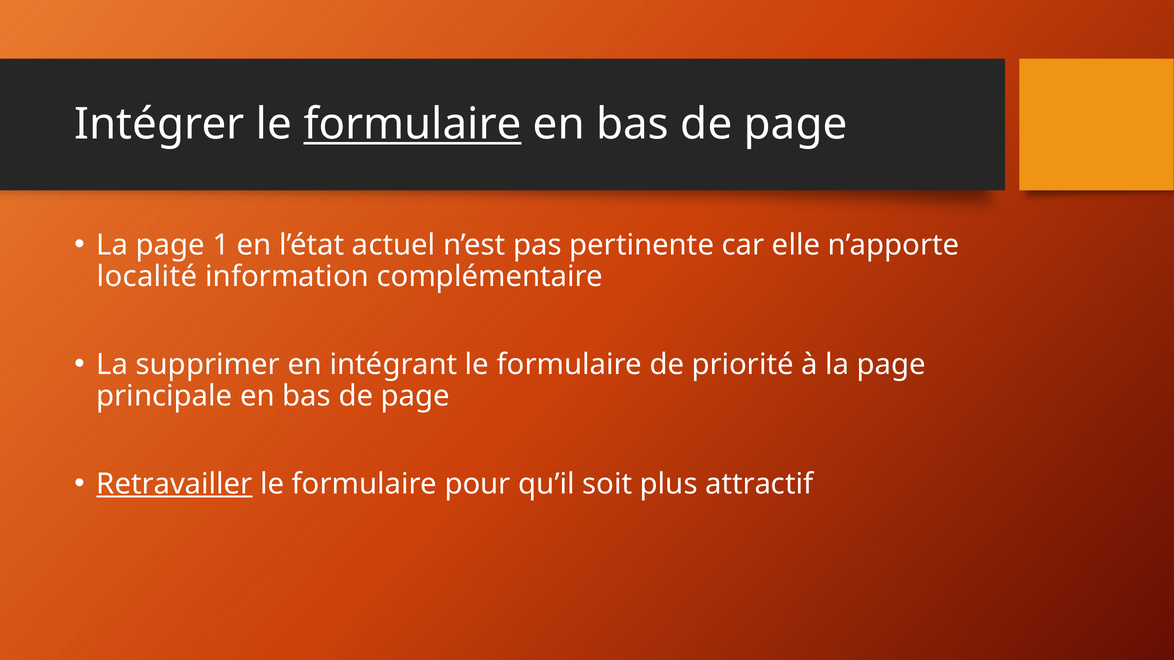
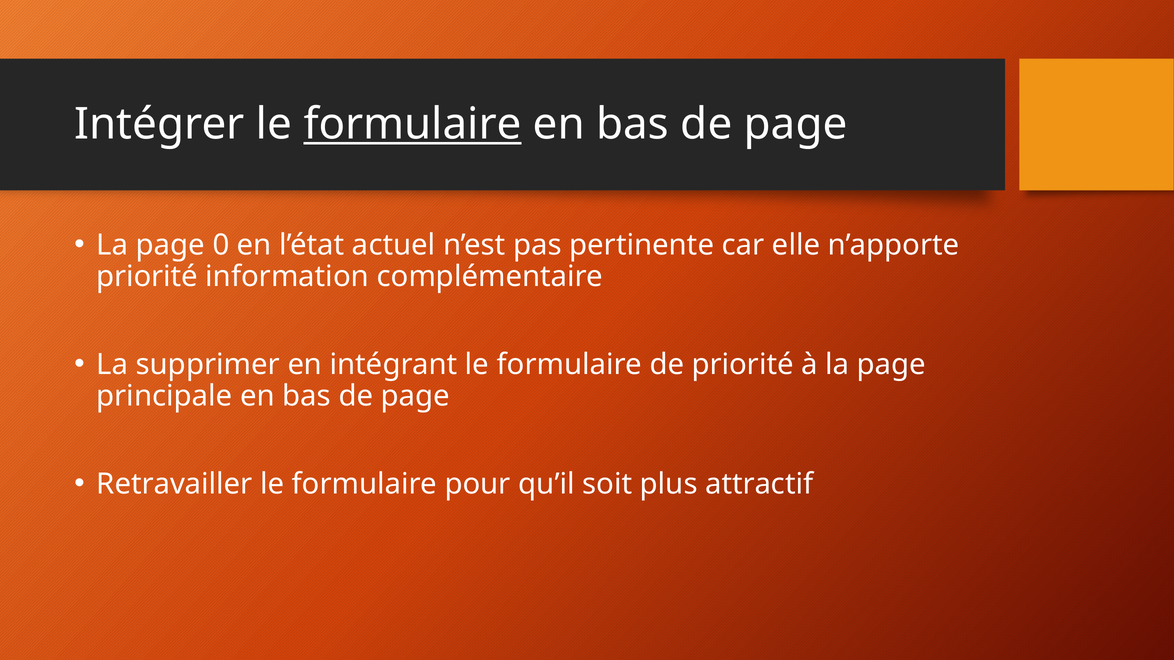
1: 1 -> 0 (221, 245)
localité: localité -> priorité (147, 277)
Retravailler underline: present -> none (174, 484)
